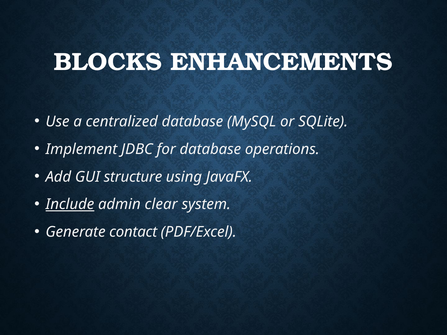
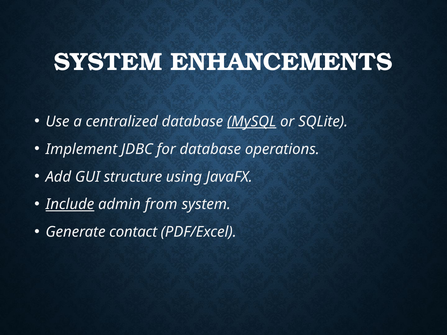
BLOCKS: BLOCKS -> SYSTEM (108, 62)
MySQL underline: none -> present (252, 122)
clear: clear -> from (161, 205)
